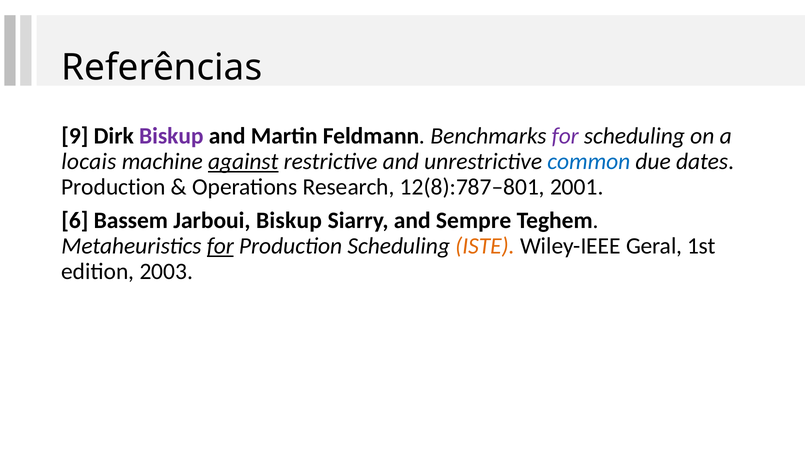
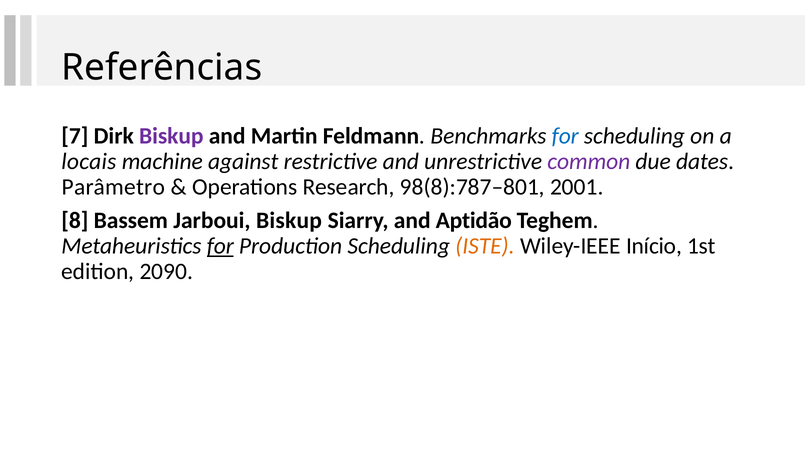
9: 9 -> 7 (75, 136)
for colour: purple -> blue (565, 136)
against underline: present -> none (243, 161)
common colour: blue -> purple (589, 161)
Production: Production -> Parâmetro (113, 187)
12(8):787–801: 12(8):787–801 -> 98(8):787–801 (472, 187)
6: 6 -> 8 (75, 221)
Sempre: Sempre -> Aptidão (474, 221)
Geral: Geral -> Início (654, 246)
2003: 2003 -> 2090 (166, 271)
